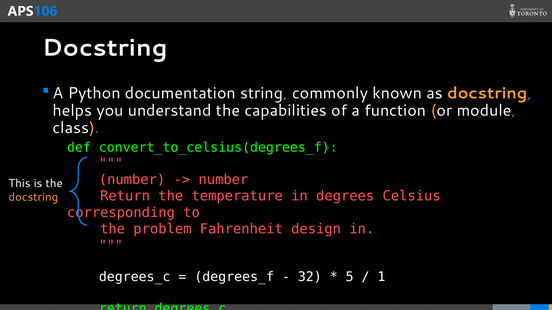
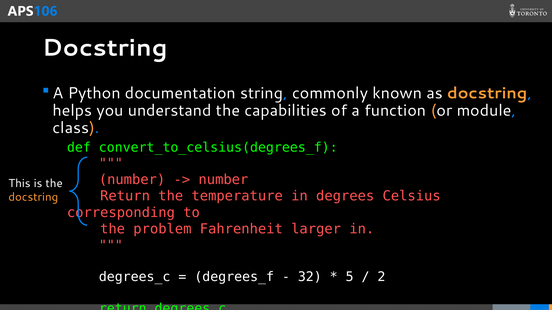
design: design -> larger (316, 229)
1: 1 -> 2 (381, 277)
